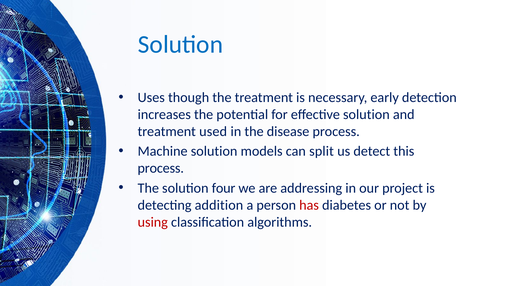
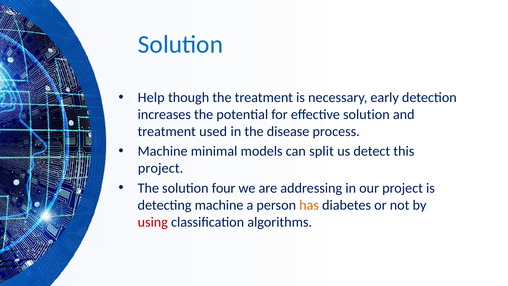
Uses: Uses -> Help (151, 98)
Machine solution: solution -> minimal (214, 151)
process: process -> project (161, 168)
detecting addition: addition -> machine (219, 205)
has colour: red -> orange (309, 205)
